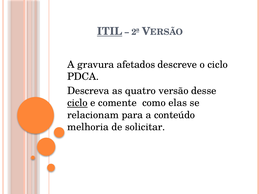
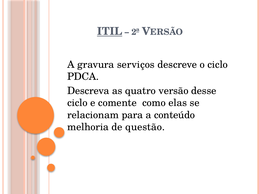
afetados: afetados -> serviços (136, 65)
ciclo underline: present -> none (77, 103)
solicitar: solicitar -> questão (145, 127)
